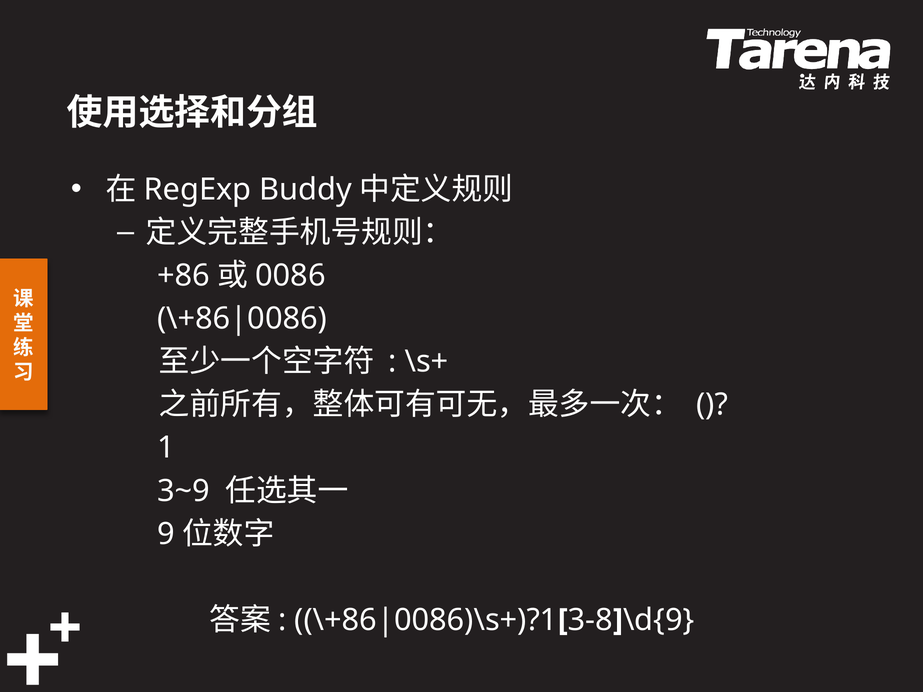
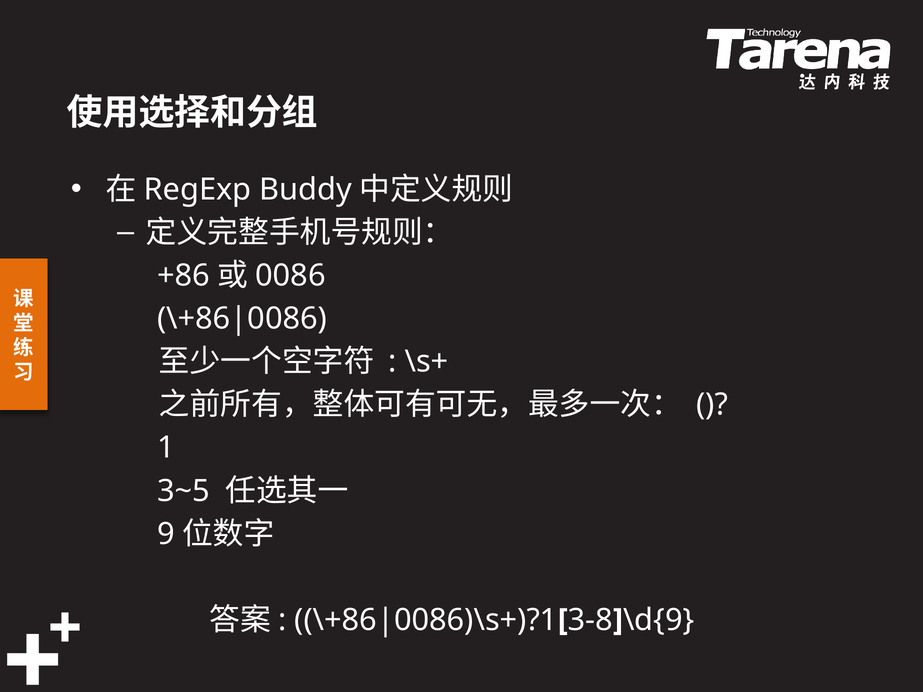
3~9: 3~9 -> 3~5 (183, 491)
